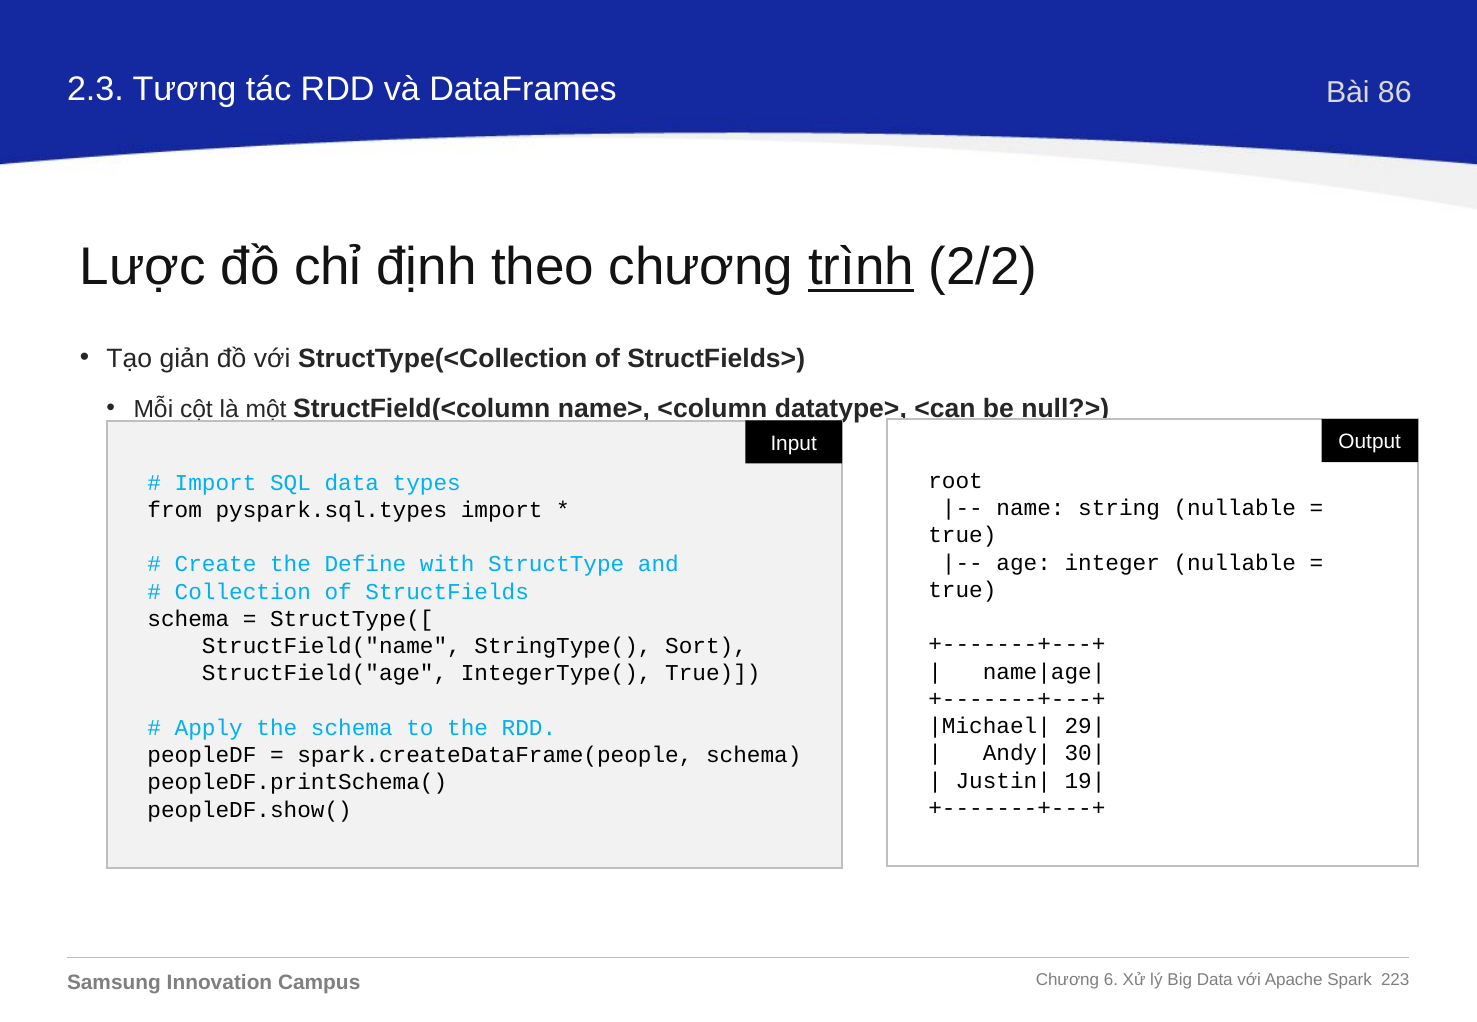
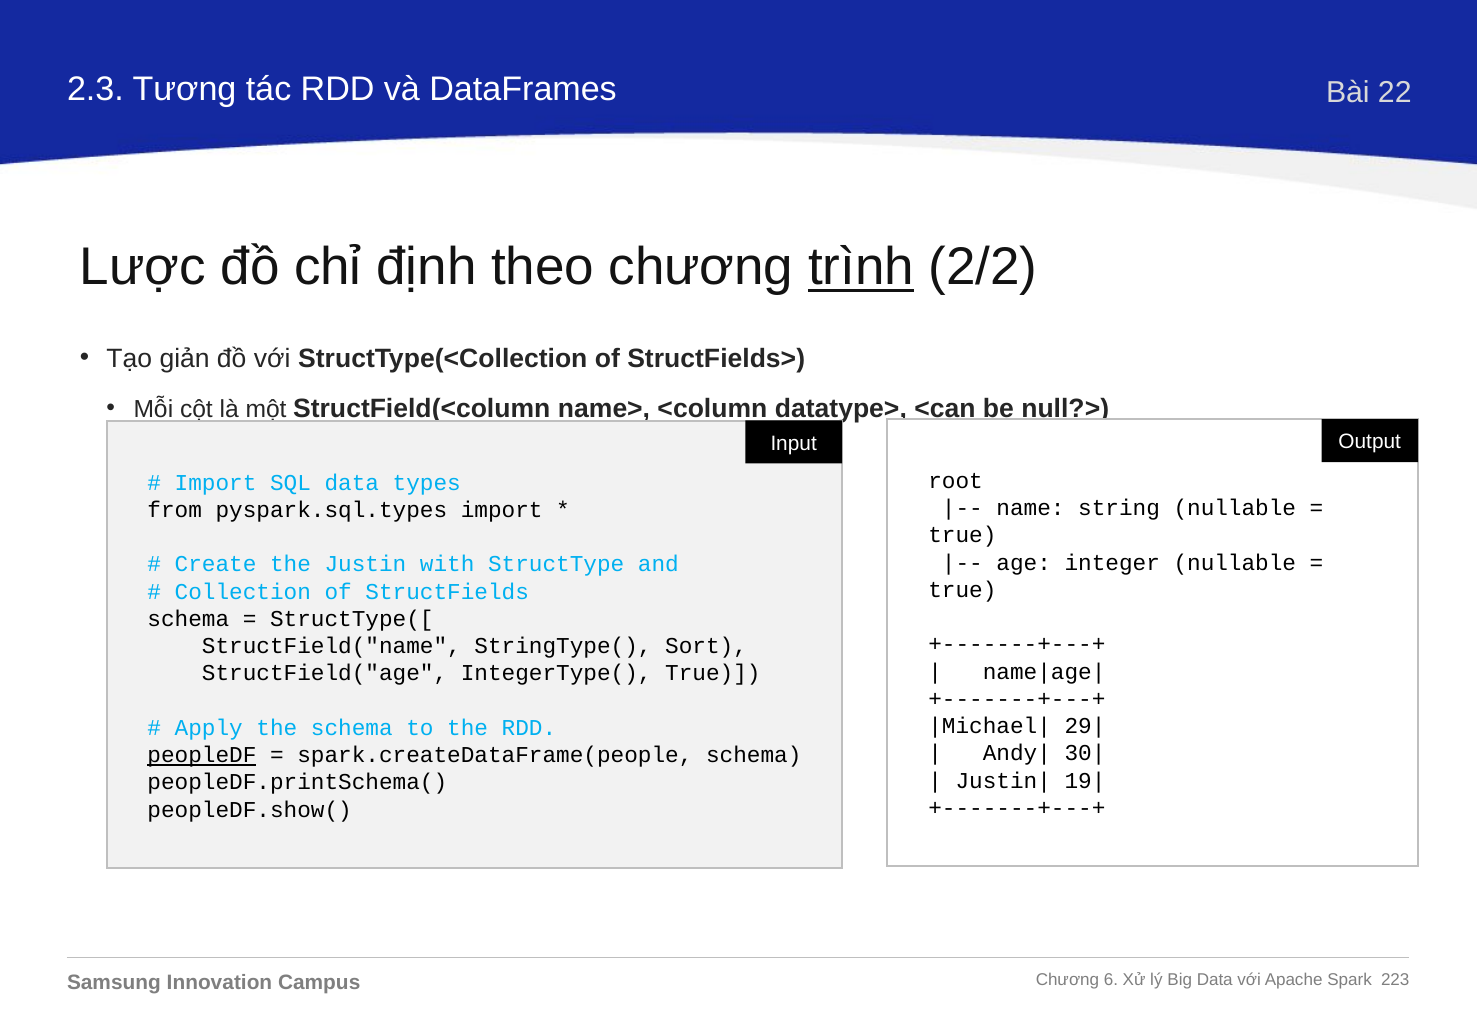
86: 86 -> 22 (1395, 92)
Define: Define -> Justin (365, 565)
peopleDF underline: none -> present (202, 756)
